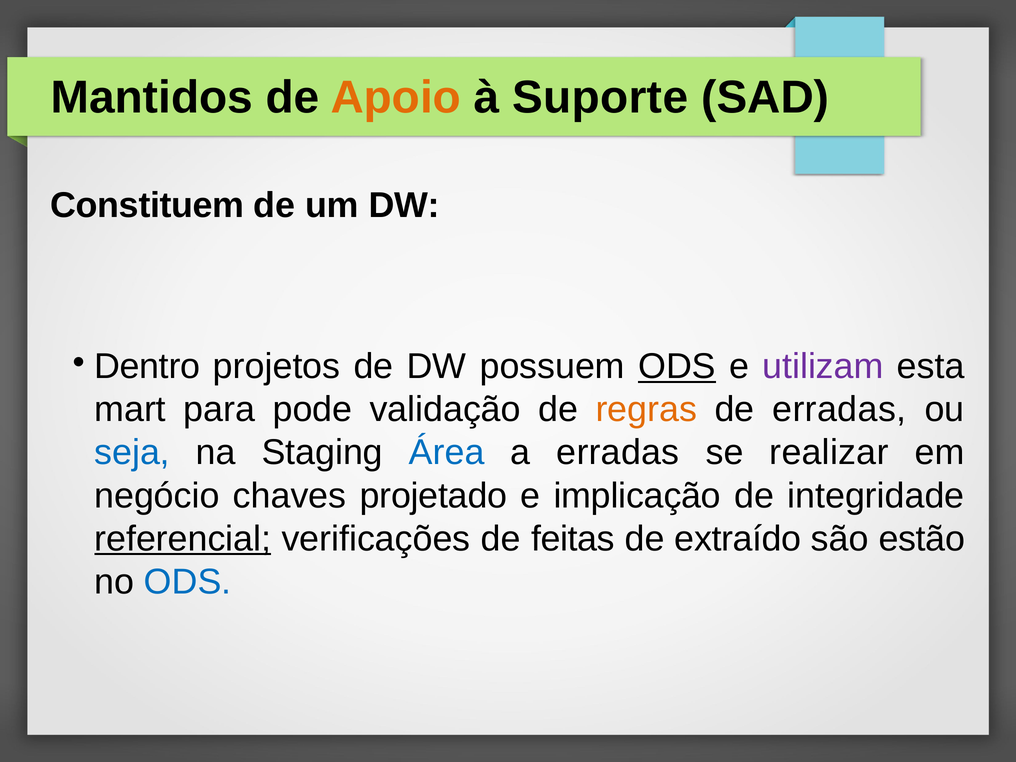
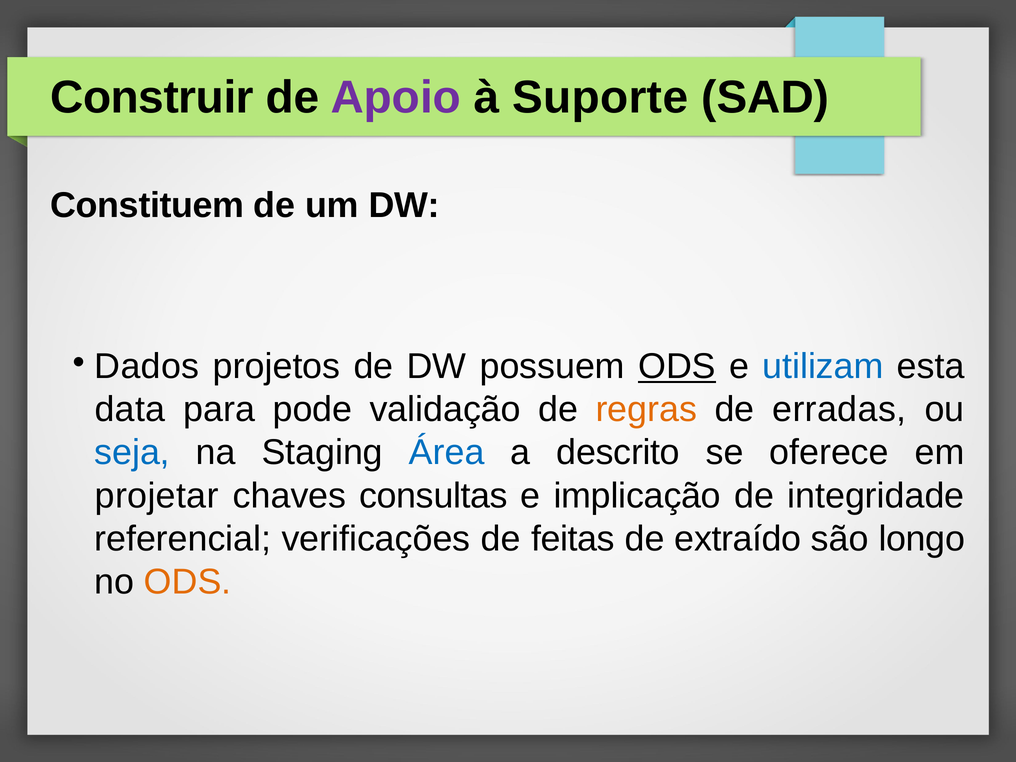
Mantidos: Mantidos -> Construir (152, 98)
Apoio colour: orange -> purple (396, 98)
Dentro: Dentro -> Dados (147, 367)
utilizam colour: purple -> blue (823, 367)
mart: mart -> data (130, 410)
a erradas: erradas -> descrito (618, 453)
realizar: realizar -> oferece (829, 453)
negócio: negócio -> projetar (157, 496)
projetado: projetado -> consultas (433, 496)
referencial underline: present -> none (183, 539)
estão: estão -> longo (922, 539)
ODS colour: blue -> orange (188, 582)
